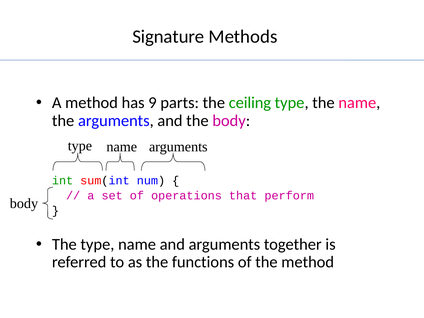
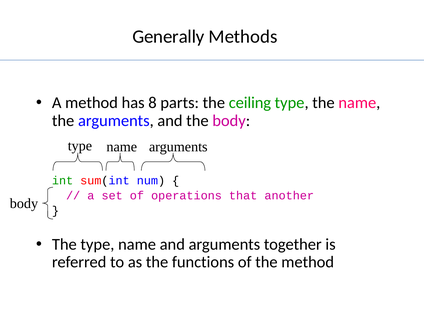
Signature: Signature -> Generally (168, 37)
9: 9 -> 8 (152, 103)
perform: perform -> another (289, 196)
